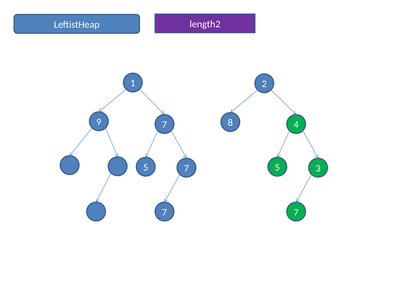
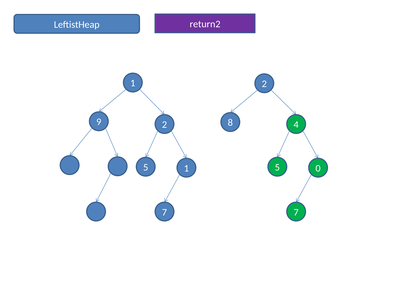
length2: length2 -> return2 (205, 24)
9 7: 7 -> 2 (164, 125)
5 7: 7 -> 1 (186, 169)
3: 3 -> 0 (318, 169)
